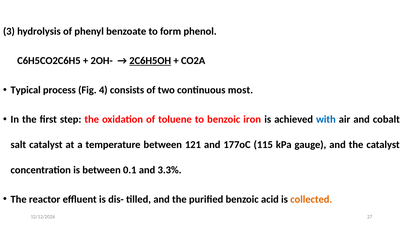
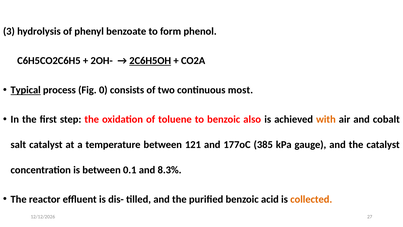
Typical underline: none -> present (26, 90)
4: 4 -> 0 (103, 90)
iron: iron -> also (252, 119)
with colour: blue -> orange (326, 119)
115: 115 -> 385 (263, 145)
3.3%: 3.3% -> 8.3% (170, 170)
